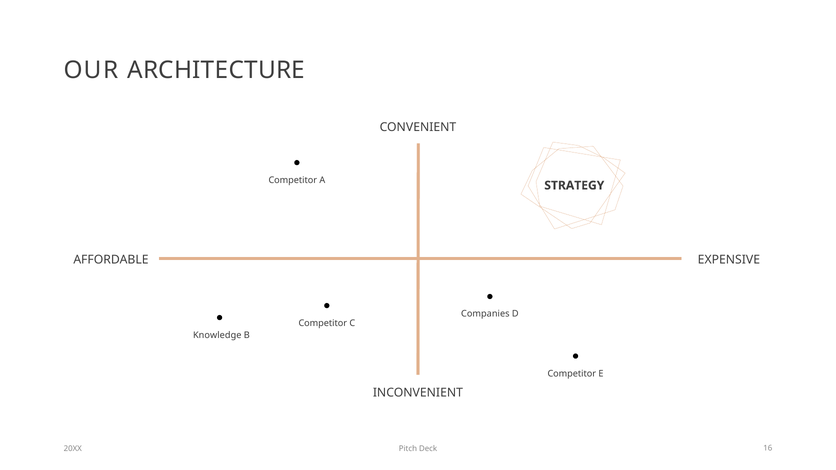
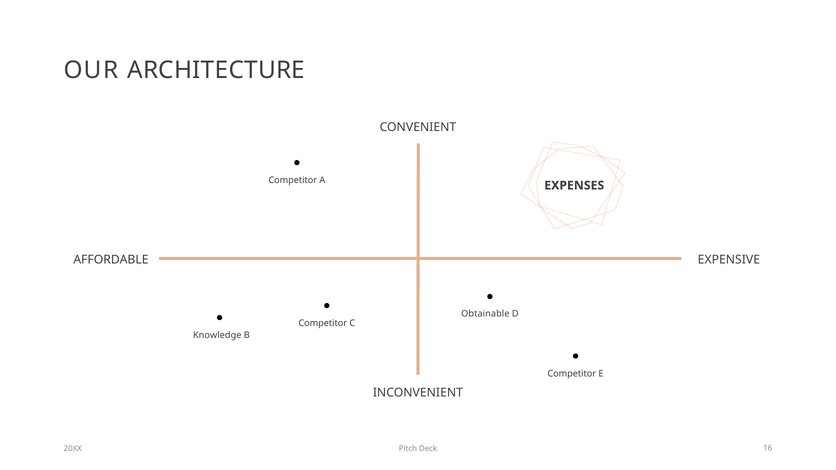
STRATEGY: STRATEGY -> EXPENSES (574, 186)
Companies: Companies -> Obtainable (485, 314)
